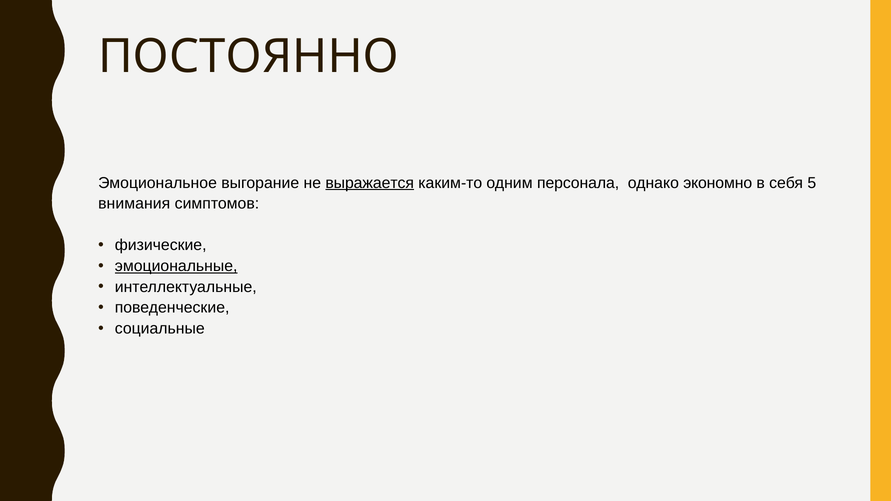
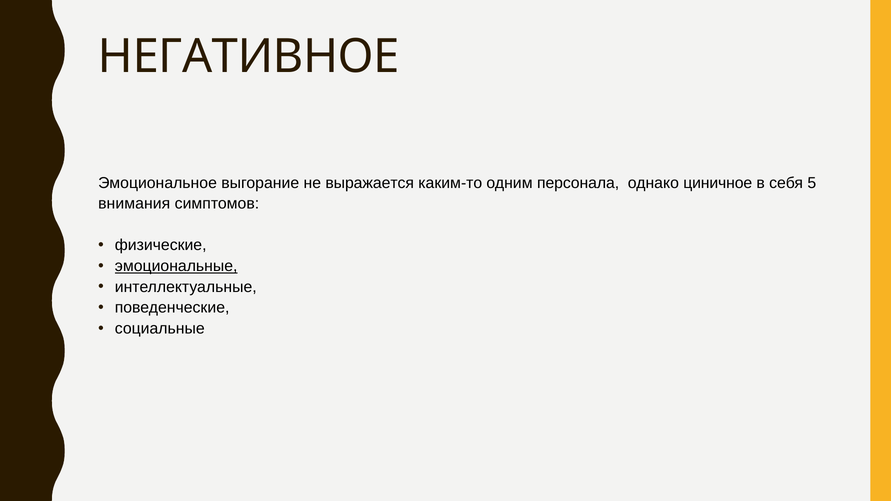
ПОСТОЯННО: ПОСТОЯННО -> НЕГАТИВНОЕ (249, 57)
выражается underline: present -> none (370, 183)
экономно: экономно -> циничное (718, 183)
